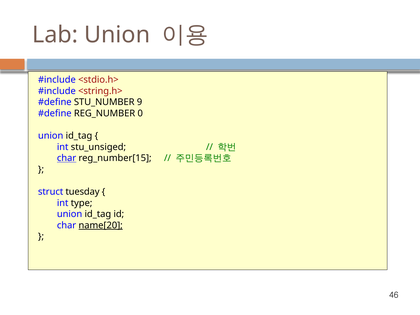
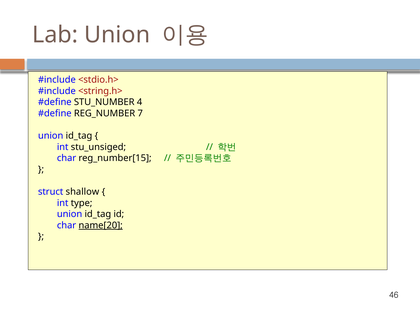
9: 9 -> 4 (140, 102)
0: 0 -> 7 (140, 113)
char underline: present -> none (67, 158)
tuesday: tuesday -> shallow (82, 192)
